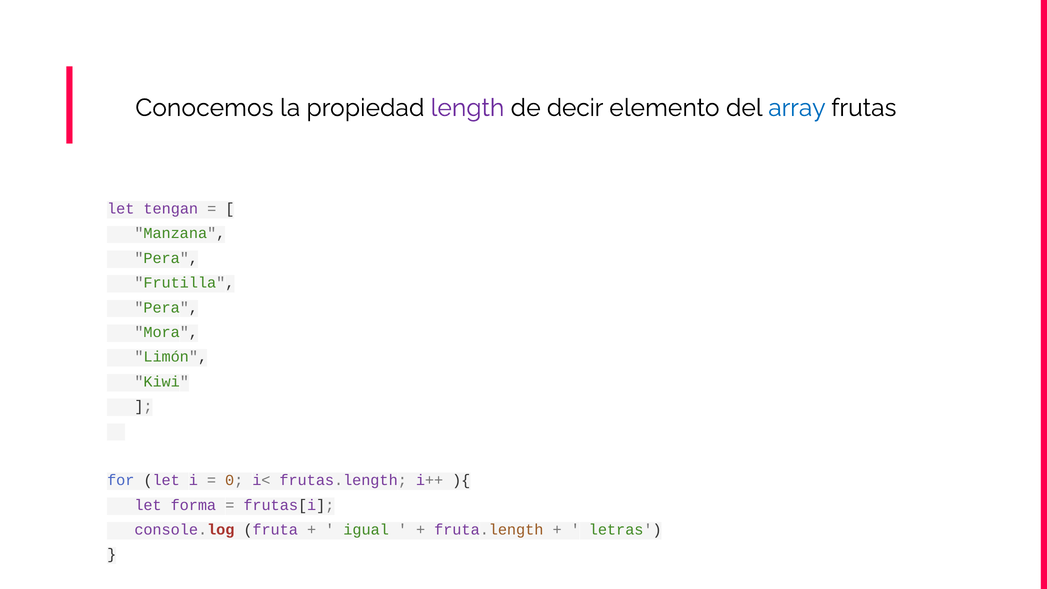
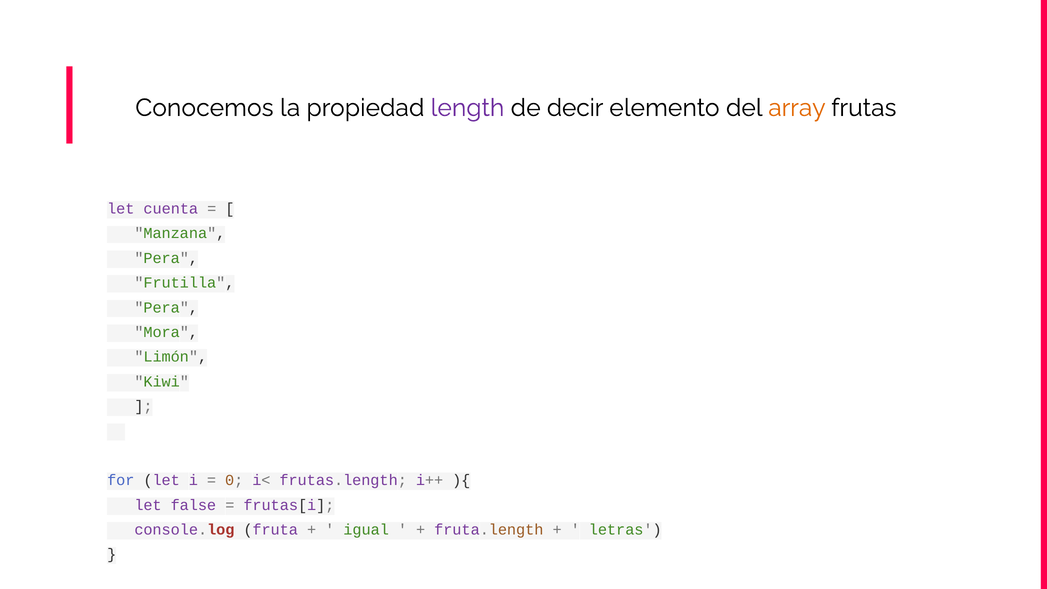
array colour: blue -> orange (797, 108)
tengan: tengan -> cuenta (171, 209)
forma: forma -> false (193, 505)
